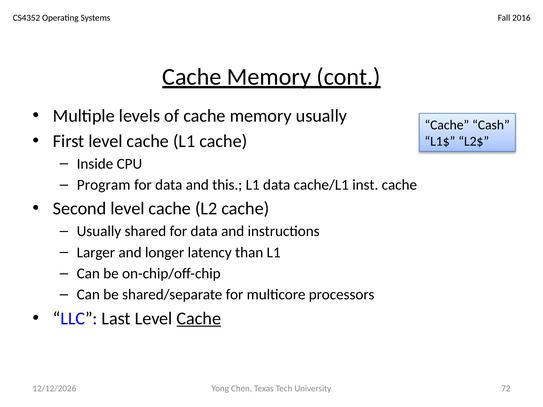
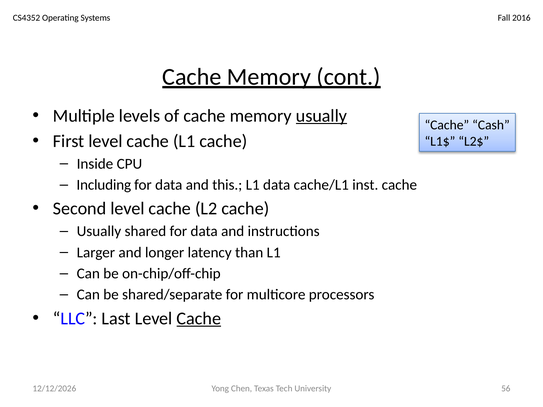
usually underline: none -> present (321, 116)
Program: Program -> Including (104, 185)
72: 72 -> 56 (506, 389)
